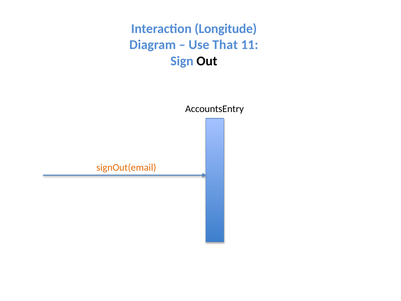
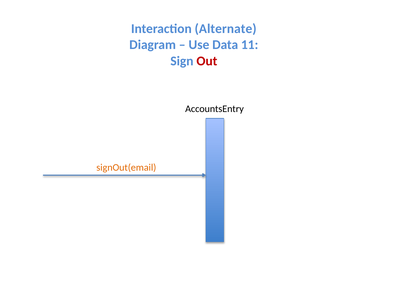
Longitude: Longitude -> Alternate (226, 29)
That: That -> Data (225, 45)
Out colour: black -> red (207, 61)
